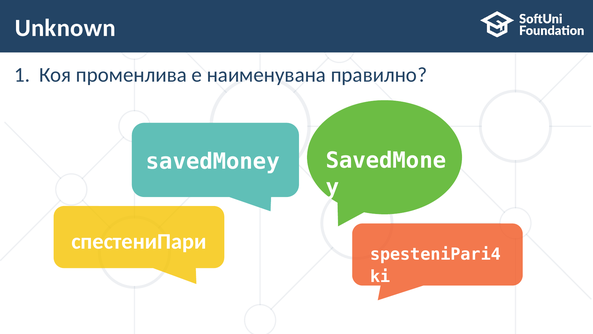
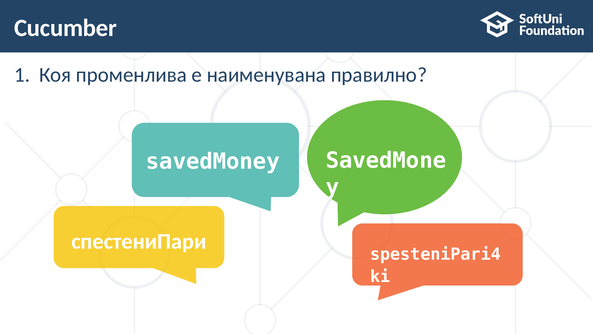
Unknown: Unknown -> Cucumber (65, 28)
